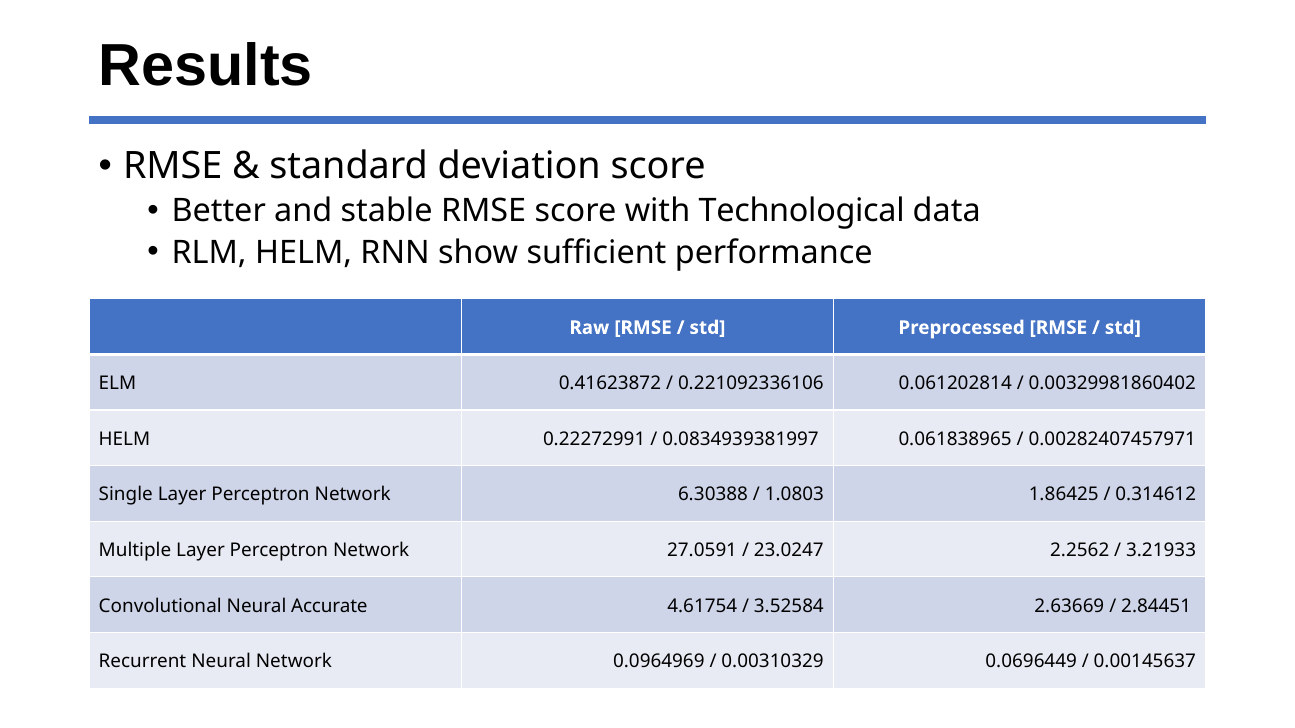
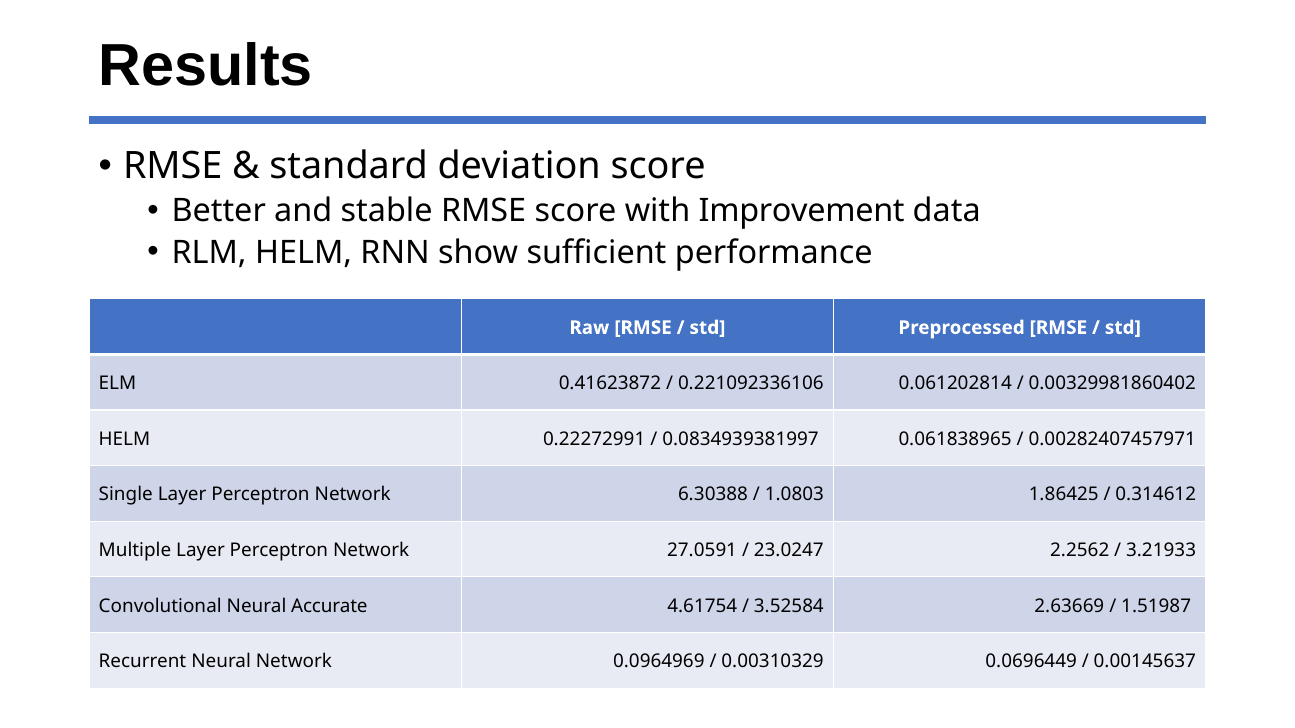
Technological: Technological -> Improvement (802, 211)
2.84451: 2.84451 -> 1.51987 (1156, 606)
